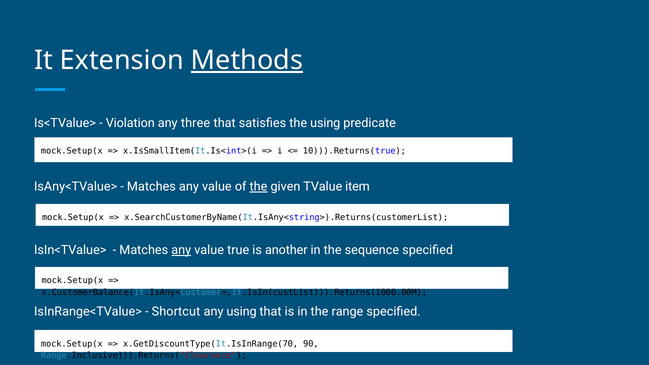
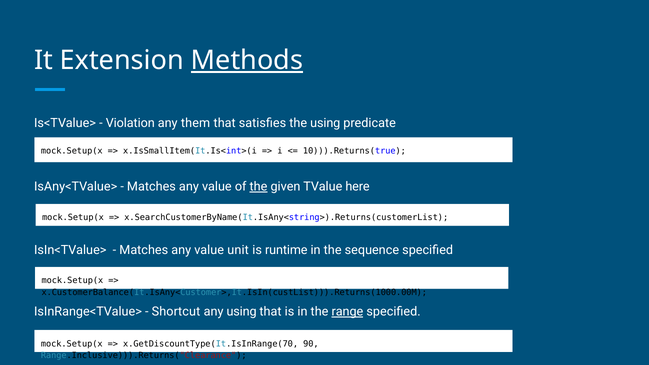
three: three -> them (196, 123)
item: item -> here (358, 187)
any underline: present -> none (181, 250)
true: true -> unit (238, 250)
another: another -> runtime (286, 250)
range underline: none -> present (347, 312)
